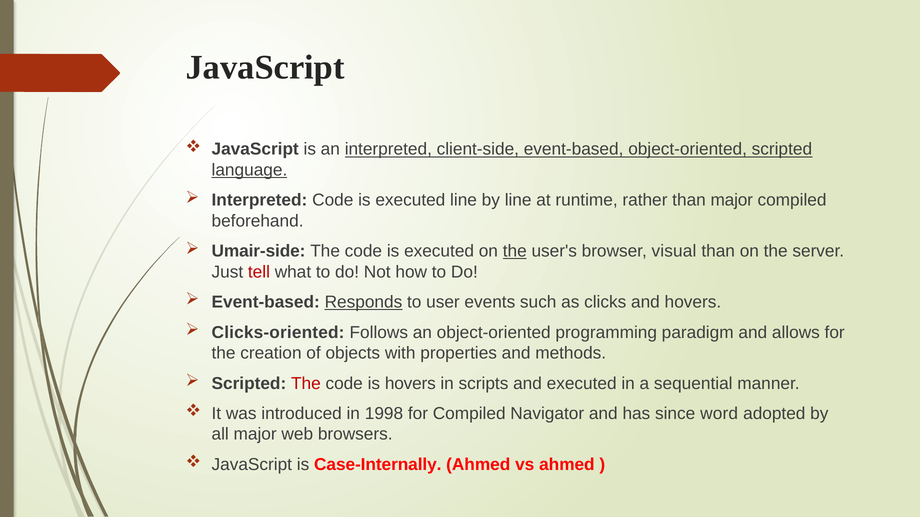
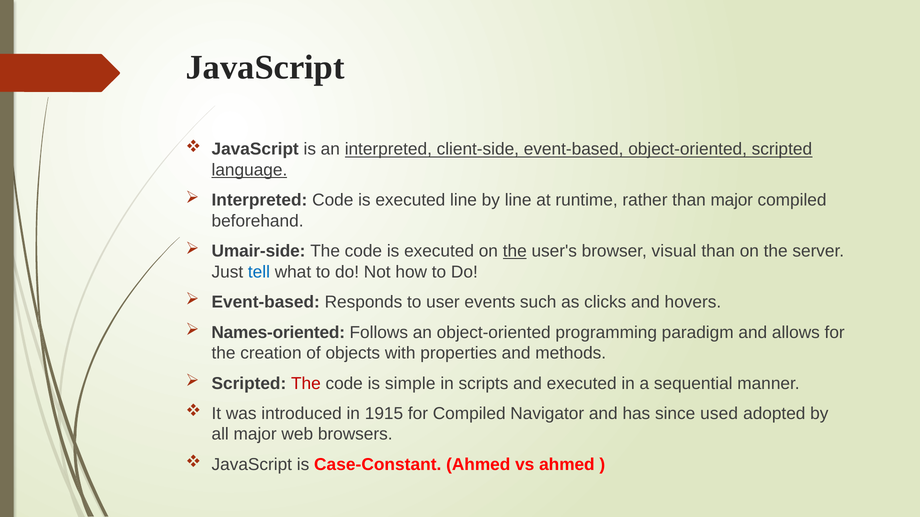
tell colour: red -> blue (259, 272)
Responds underline: present -> none (363, 302)
Clicks-oriented: Clicks-oriented -> Names-oriented (278, 333)
is hovers: hovers -> simple (410, 384)
1998: 1998 -> 1915 (384, 414)
word: word -> used (719, 414)
Case-Internally: Case-Internally -> Case-Constant (378, 465)
